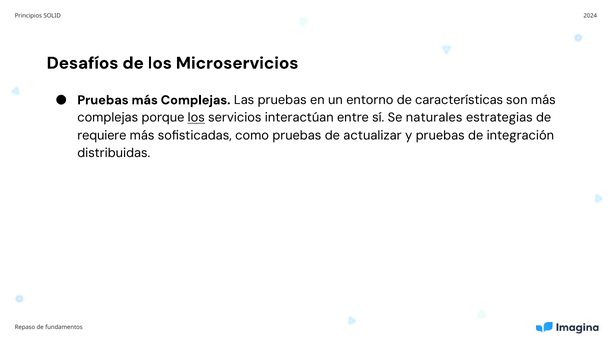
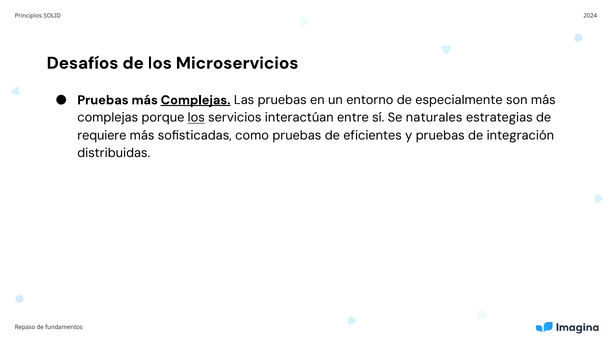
Complejas underline: none -> present (196, 100)
características: características -> especialmente (459, 100)
actualizar: actualizar -> eficientes (373, 135)
